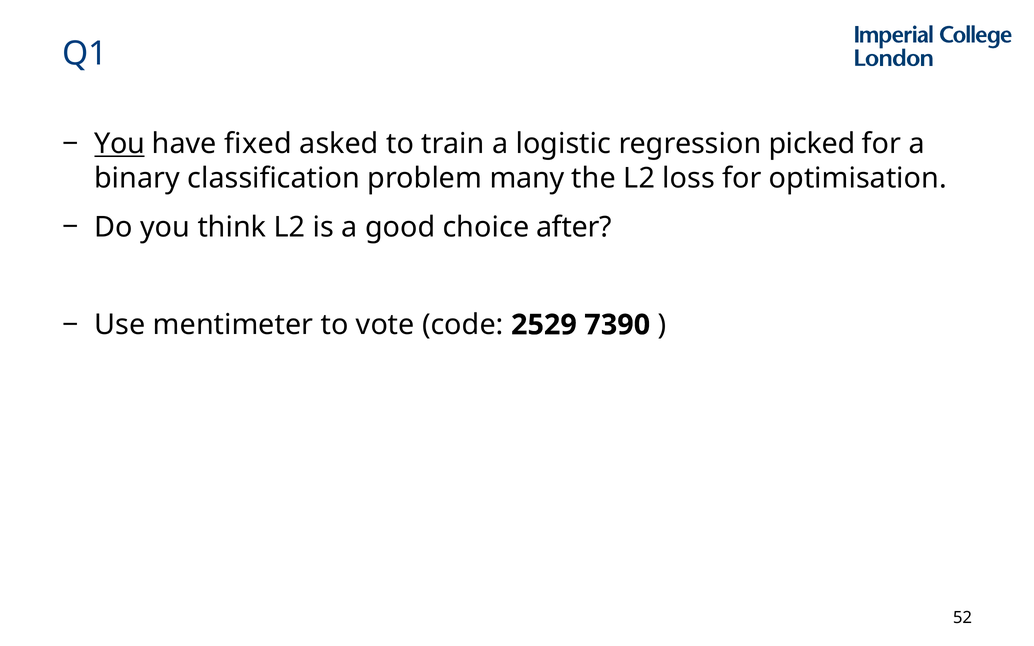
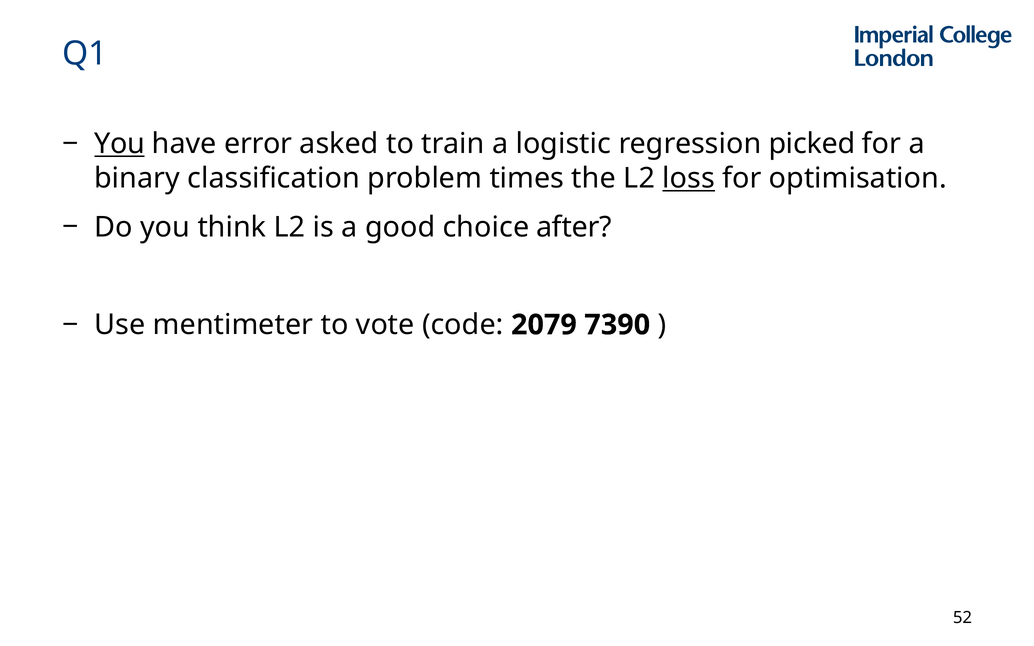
fixed: fixed -> error (258, 144)
many: many -> times (527, 178)
loss underline: none -> present (689, 178)
2529: 2529 -> 2079 (544, 325)
